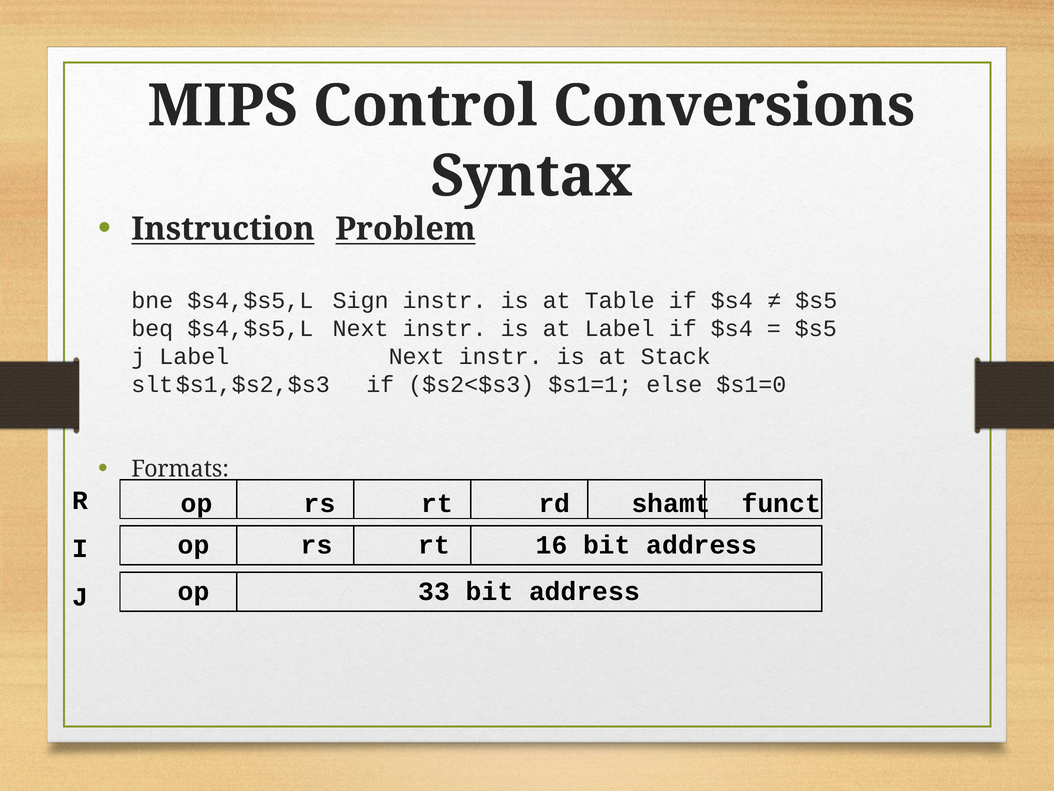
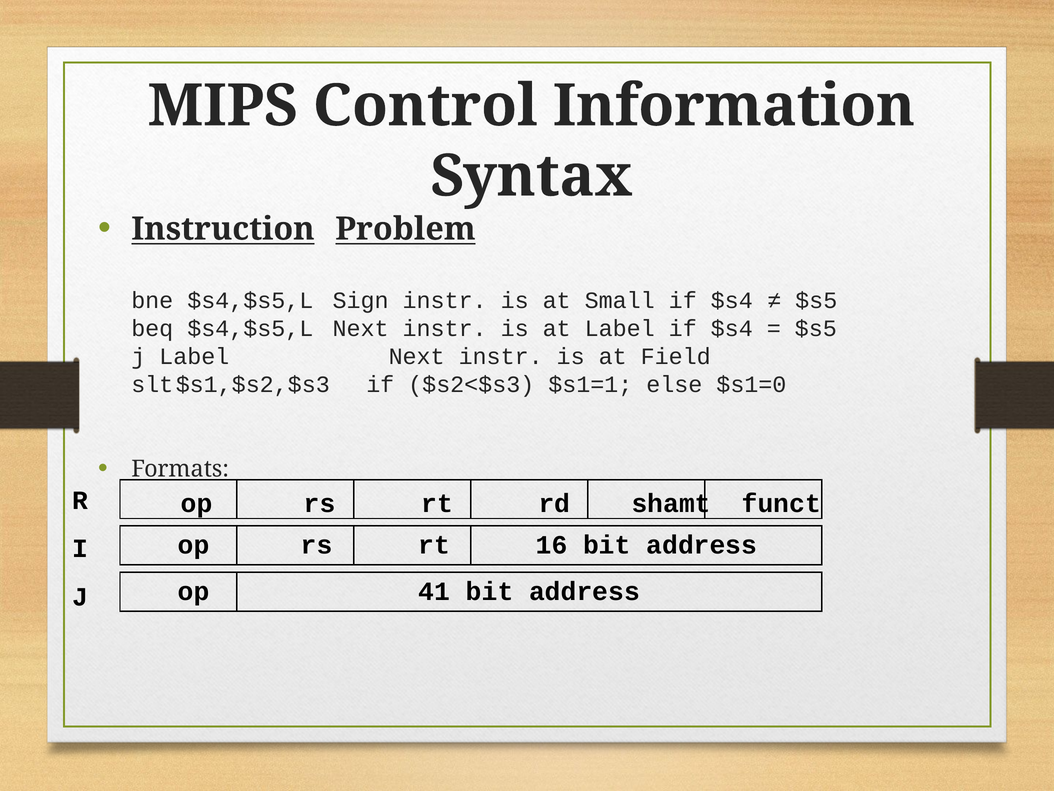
Conversions: Conversions -> Information (734, 106)
Table: Table -> Small (620, 300)
Stack: Stack -> Field (676, 356)
33: 33 -> 41 (434, 591)
